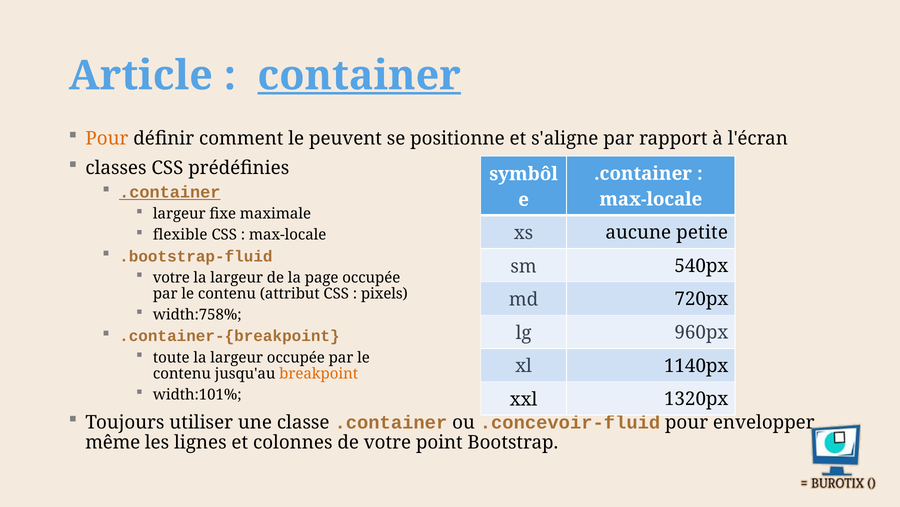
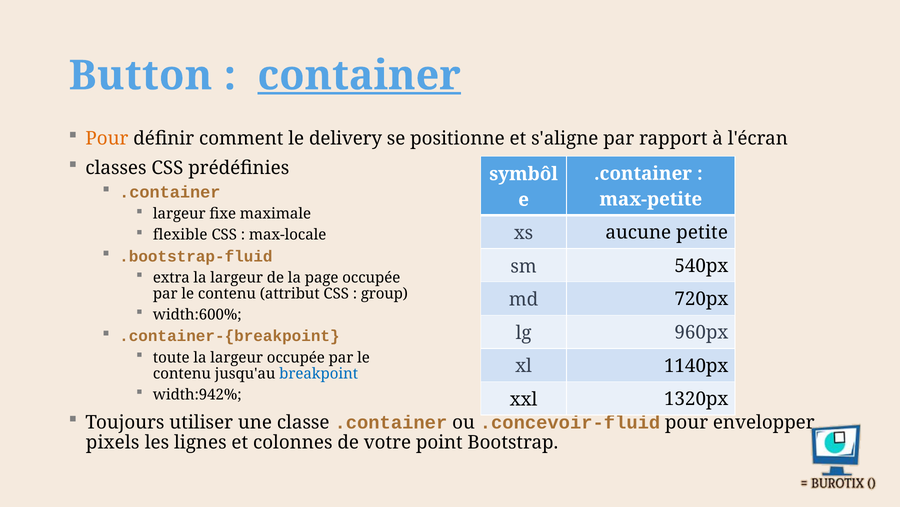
Article: Article -> Button (141, 76)
peuvent: peuvent -> delivery (346, 138)
.container underline: present -> none (170, 192)
max-locale: max-locale -> max-petite (651, 199)
votre: votre -> extra (171, 277)
pixels: pixels -> group (384, 293)
width:758%: width:758% -> width:600% (197, 314)
breakpoint colour: orange -> blue (319, 373)
width:101%: width:101% -> width:942% (197, 394)
même: même -> pixels (113, 442)
